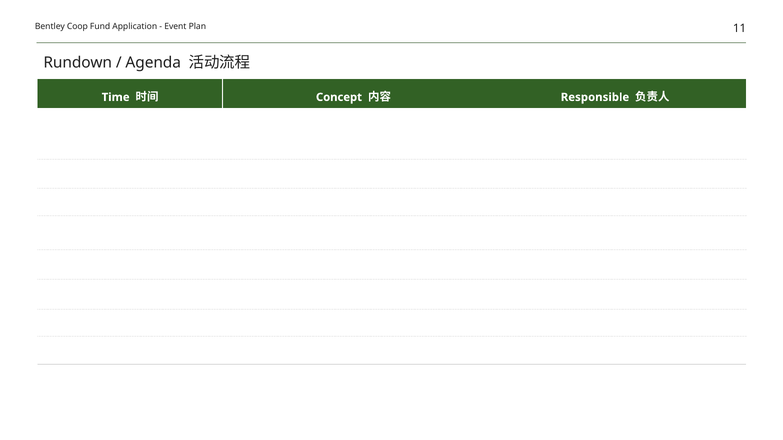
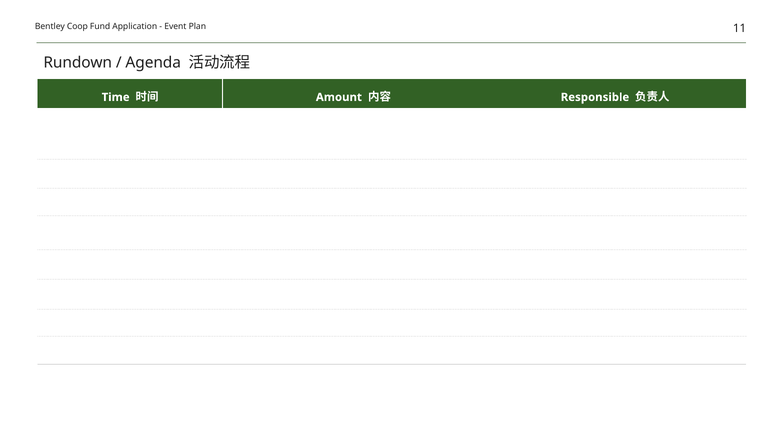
Concept: Concept -> Amount (339, 97)
